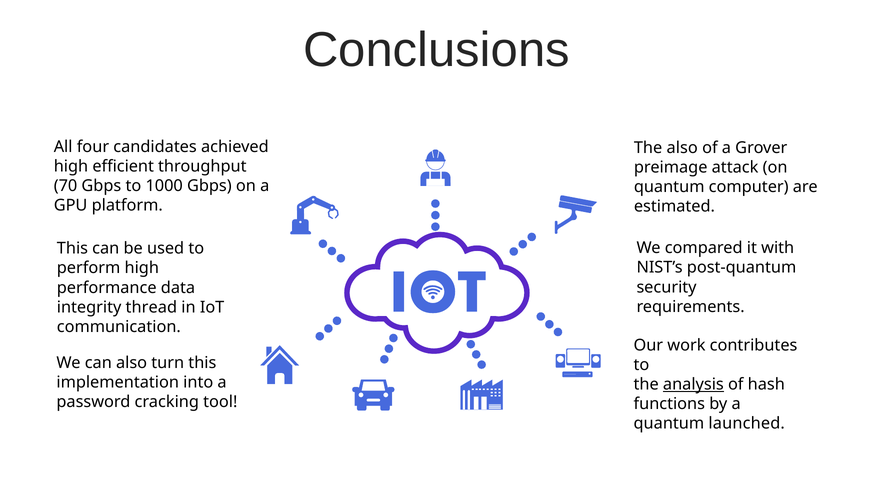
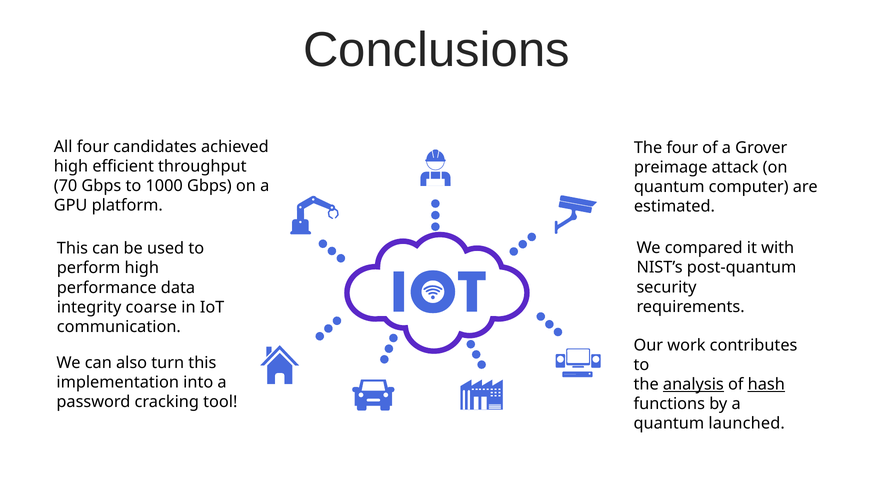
The also: also -> four (682, 148)
thread: thread -> coarse (151, 307)
hash underline: none -> present (766, 384)
